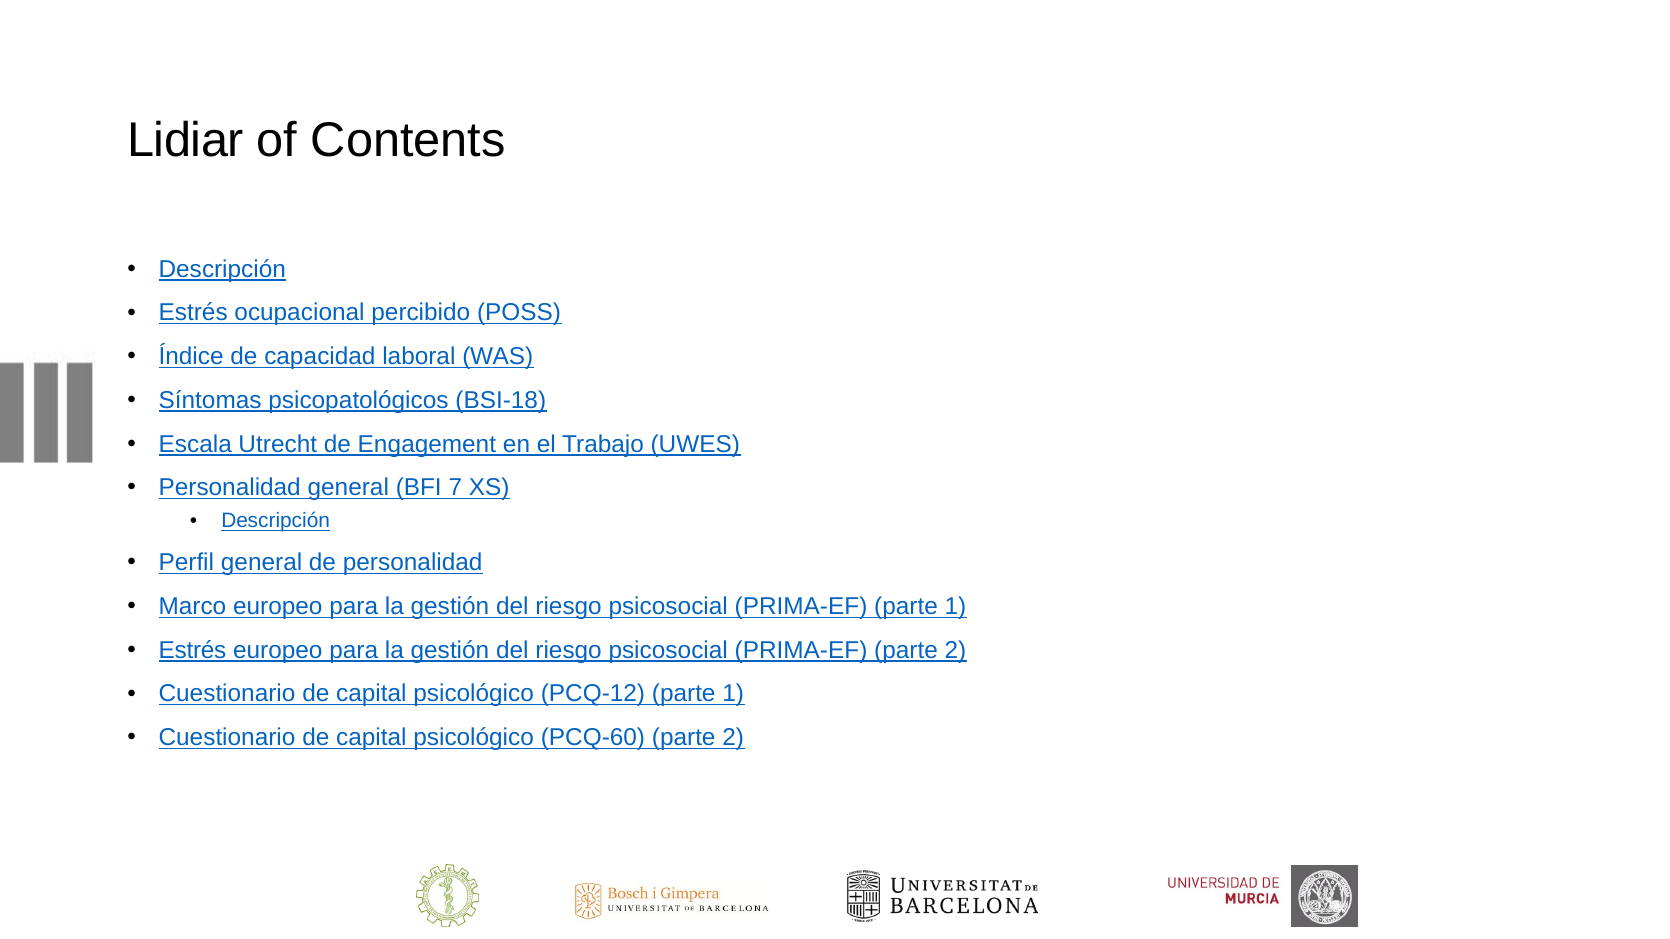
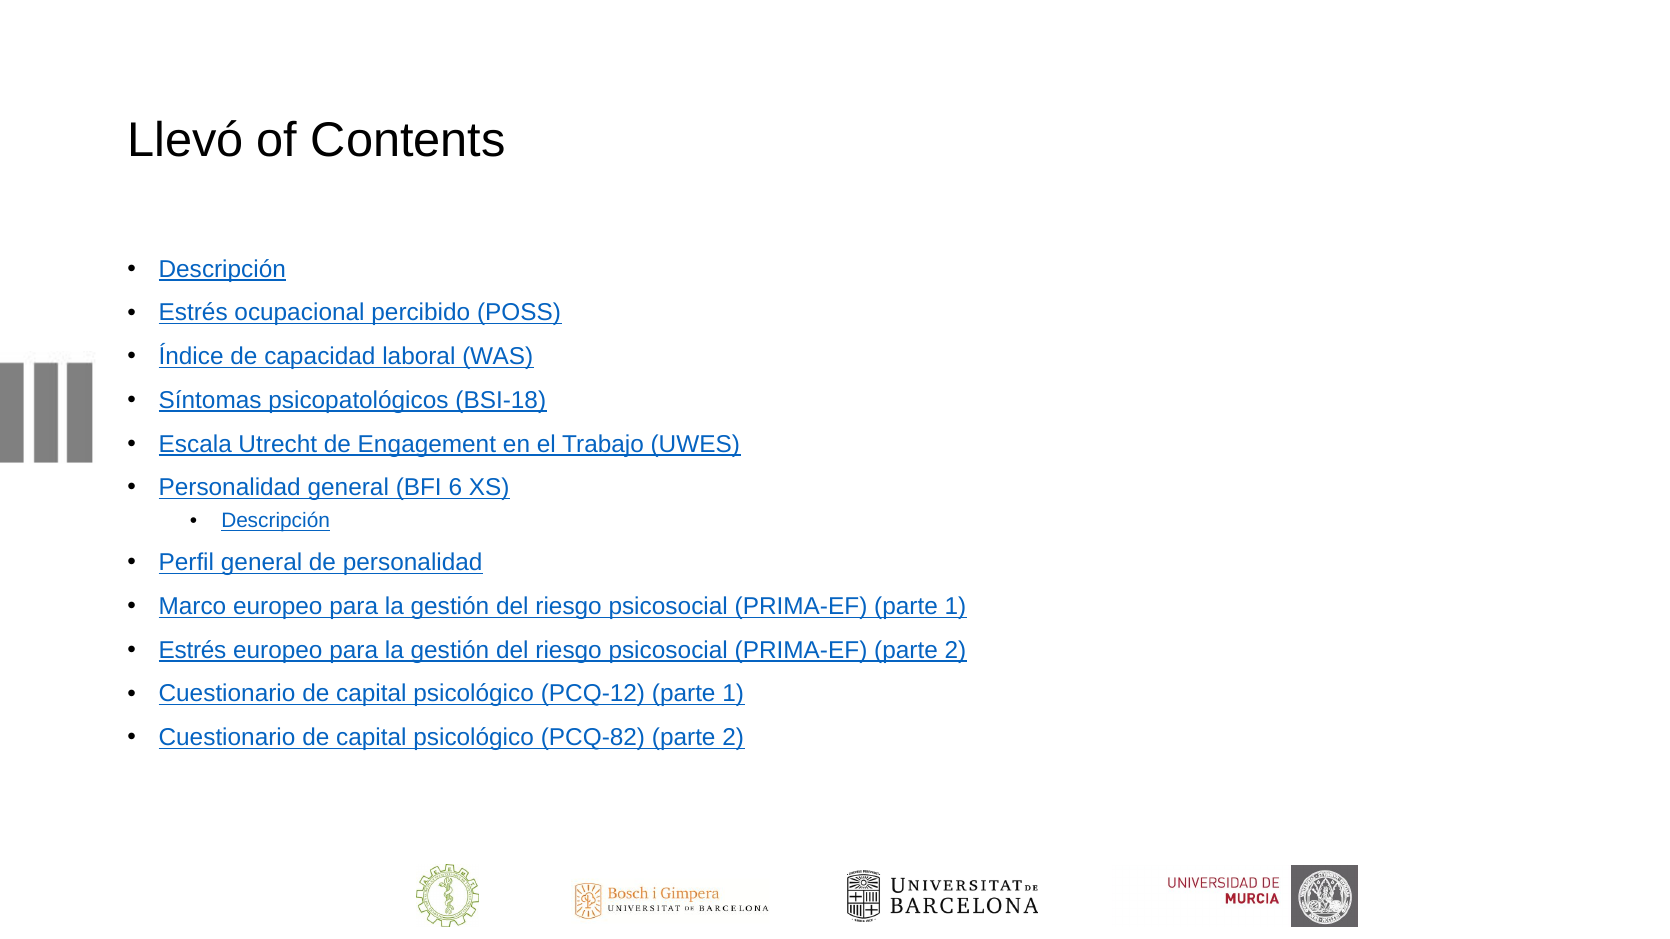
Lidiar: Lidiar -> Llevó (185, 140)
7: 7 -> 6 (455, 488)
PCQ-60: PCQ-60 -> PCQ-82 (593, 738)
